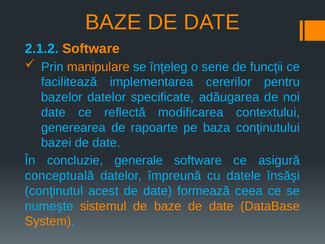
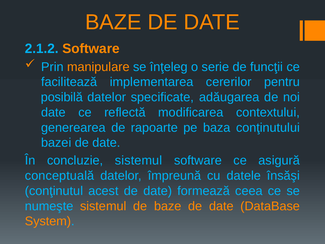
bazelor: bazelor -> posibilă (62, 97)
concluzie generale: generale -> sistemul (139, 160)
